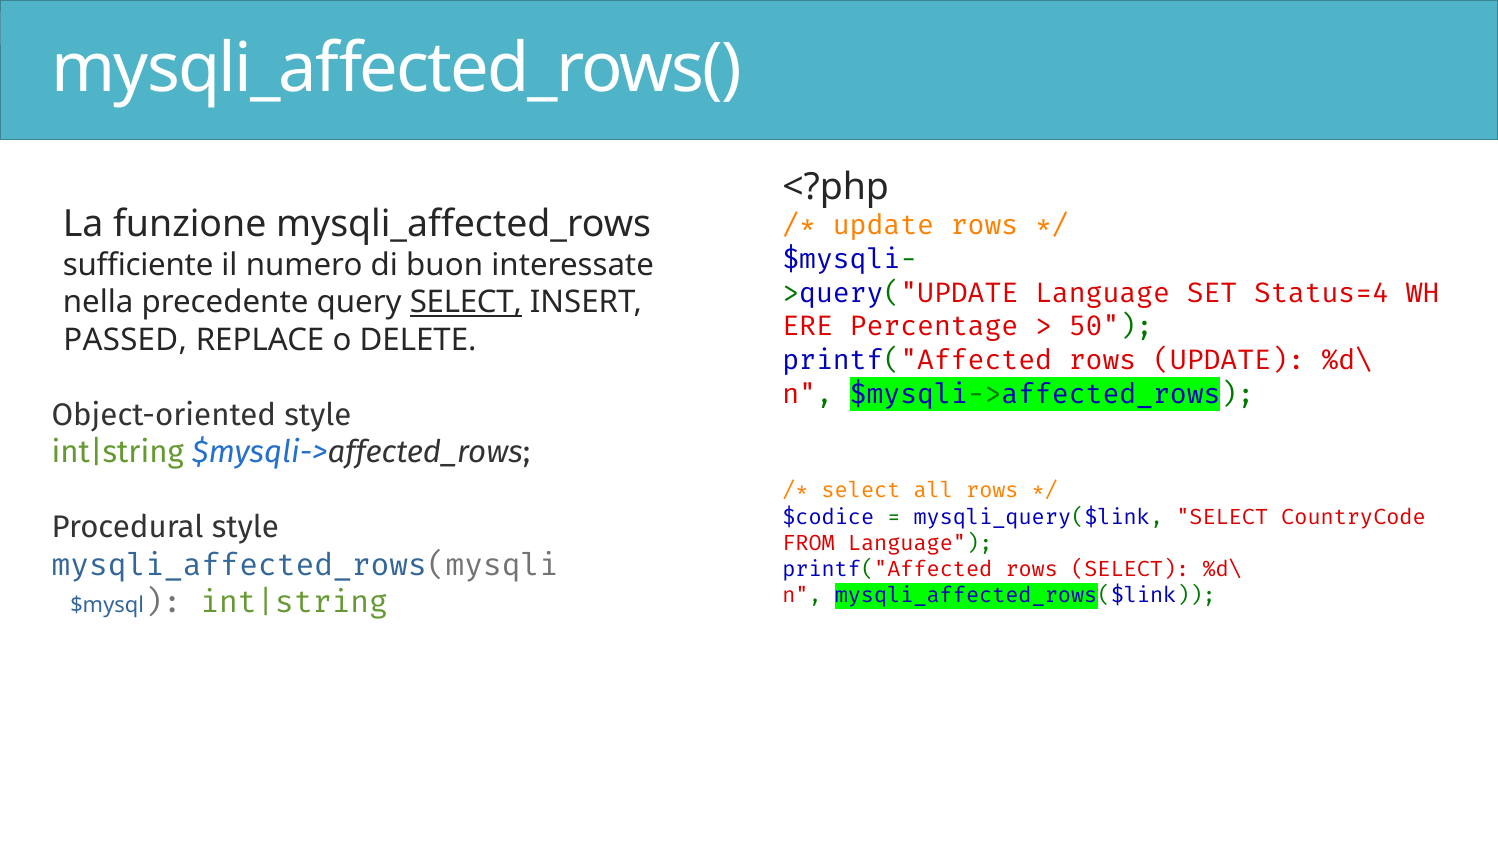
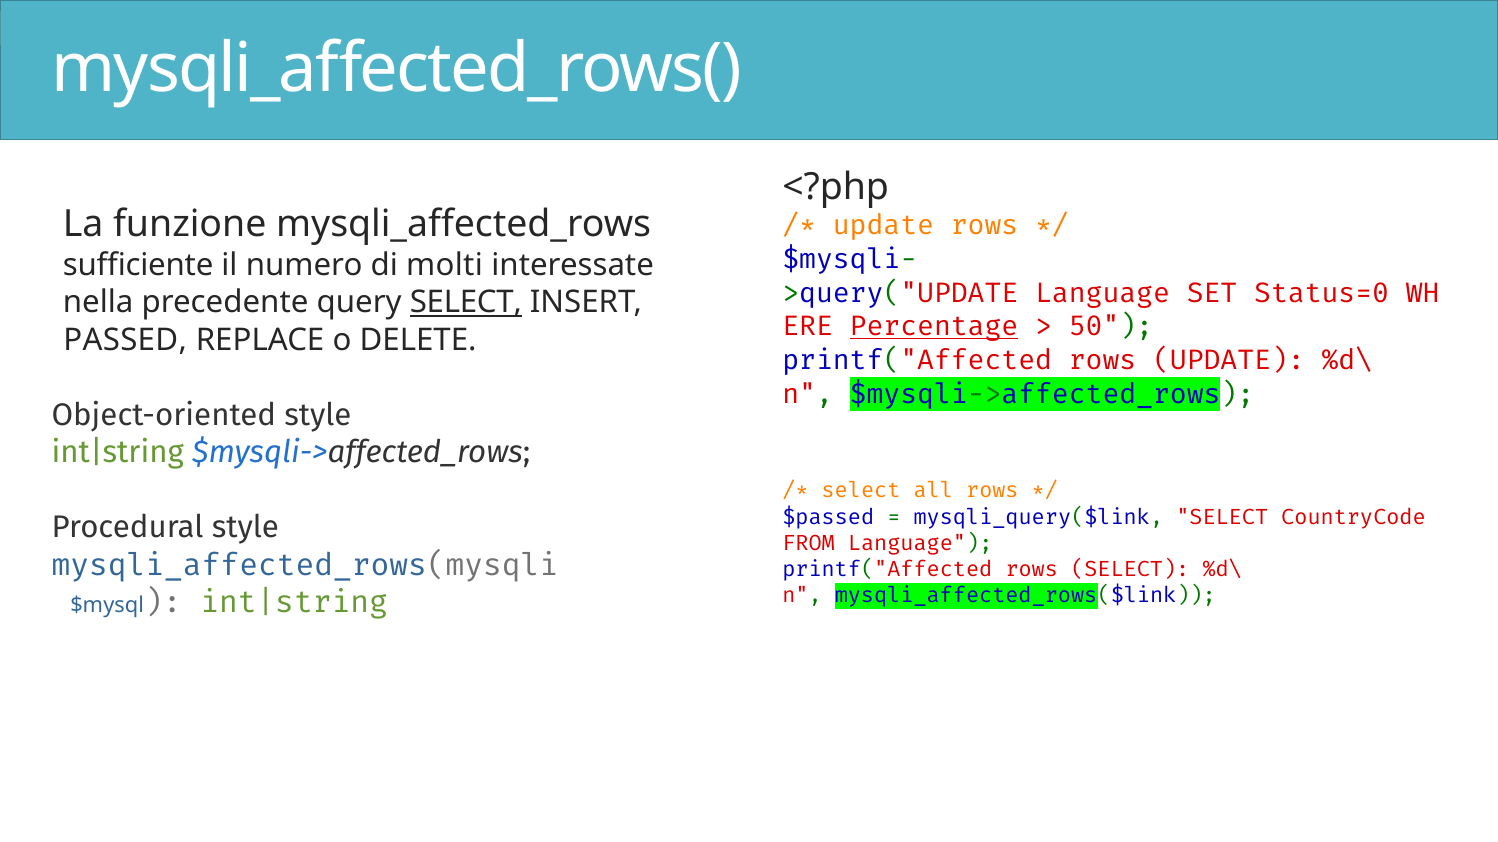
buon: buon -> molti (444, 265)
Status=4: Status=4 -> Status=0 (1322, 293)
Percentage underline: none -> present (934, 327)
$codice: $codice -> $passed (828, 517)
